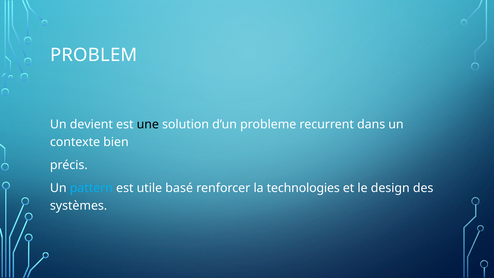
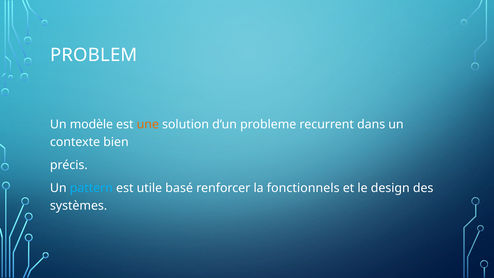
devient: devient -> modèle (91, 124)
une colour: black -> orange (148, 124)
technologies: technologies -> fonctionnels (303, 188)
